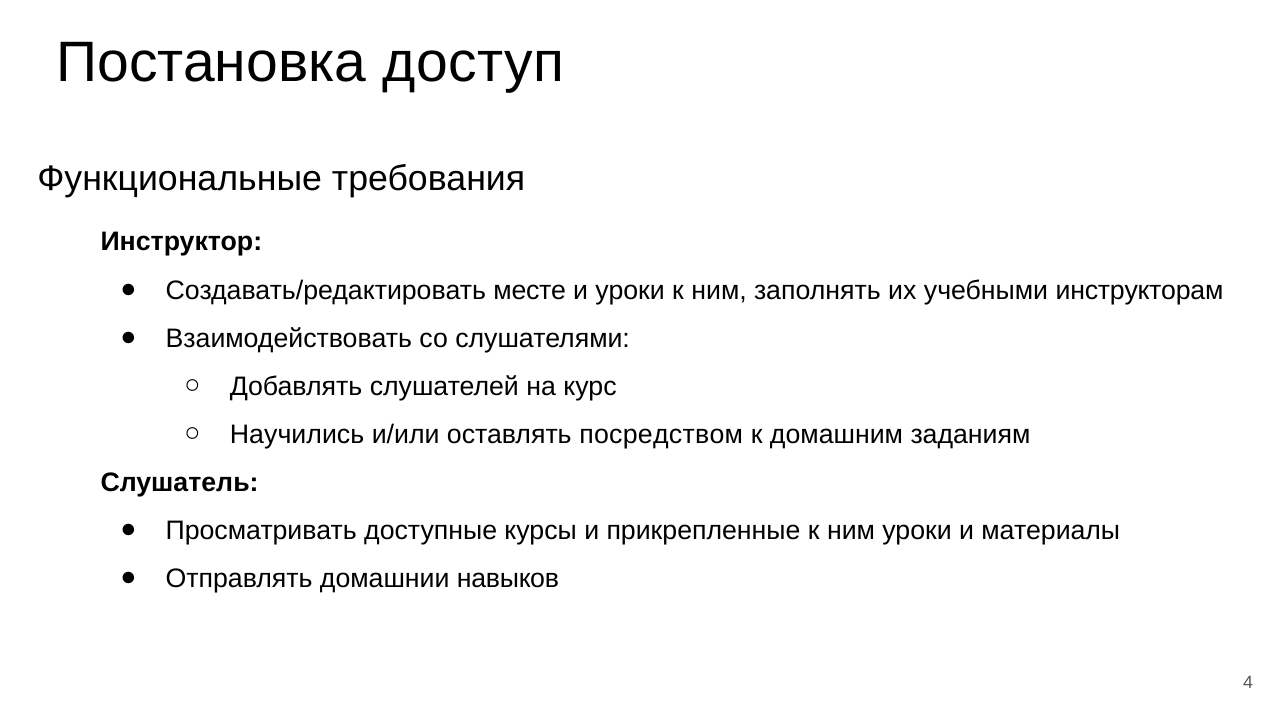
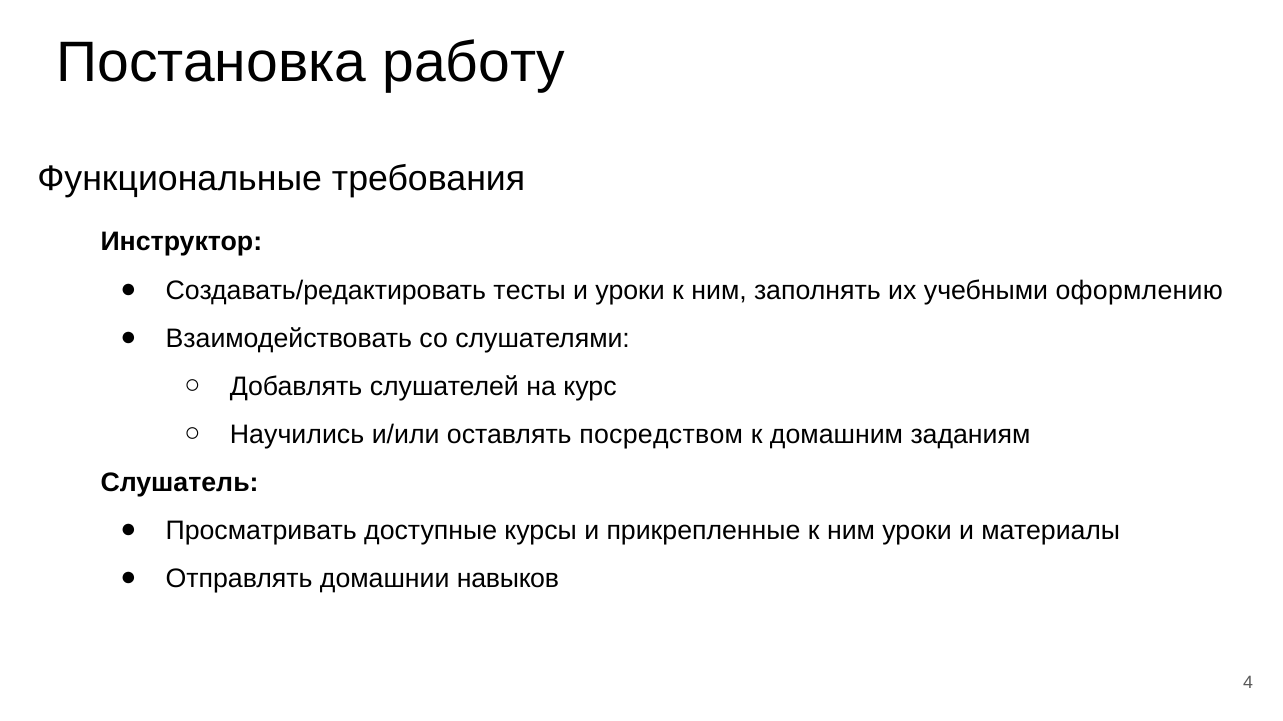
доступ: доступ -> работу (474, 63)
месте: месте -> тесты (530, 291)
инструкторам: инструкторам -> оформлению (1139, 291)
